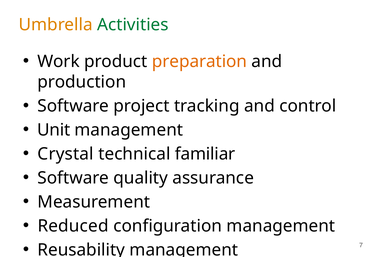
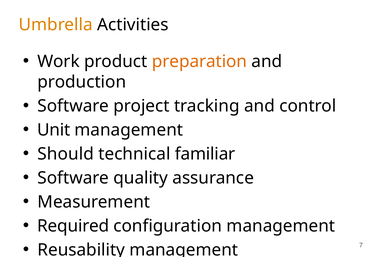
Activities colour: green -> black (133, 25)
Crystal: Crystal -> Should (66, 154)
Reduced: Reduced -> Required (73, 226)
